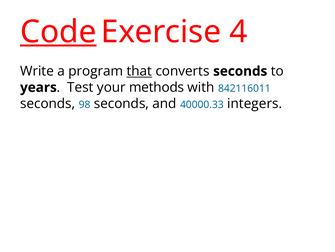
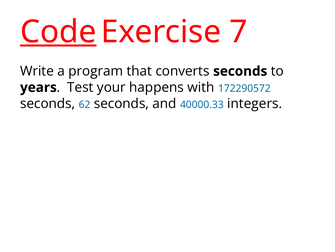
4: 4 -> 7 (239, 32)
that underline: present -> none (139, 71)
methods: methods -> happens (157, 87)
842116011: 842116011 -> 172290572 (244, 88)
98: 98 -> 62 (85, 104)
